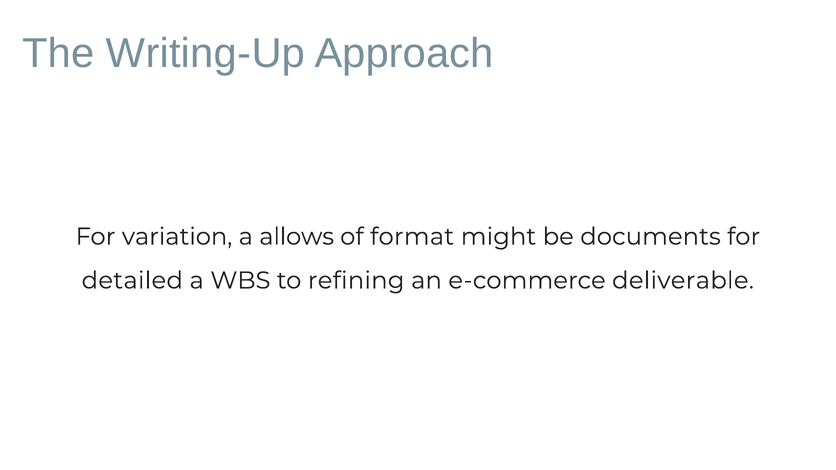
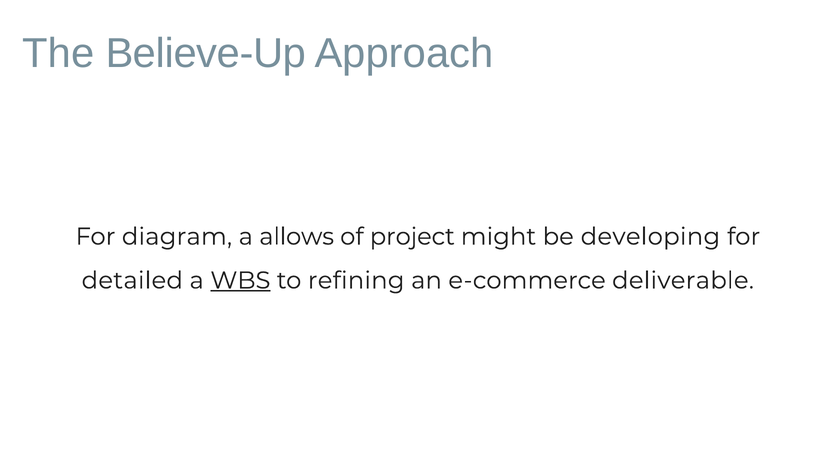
Writing-Up: Writing-Up -> Believe-Up (206, 53)
variation: variation -> diagram (177, 237)
format: format -> project (412, 237)
documents: documents -> developing (650, 237)
WBS underline: none -> present (240, 281)
